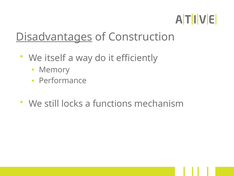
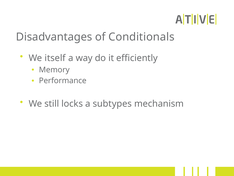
Disadvantages underline: present -> none (54, 37)
Construction: Construction -> Conditionals (141, 37)
functions: functions -> subtypes (112, 103)
